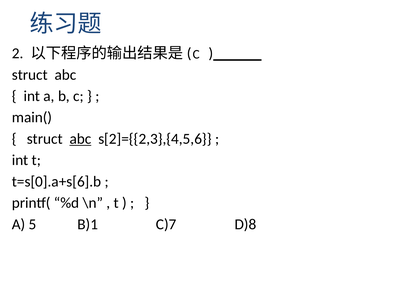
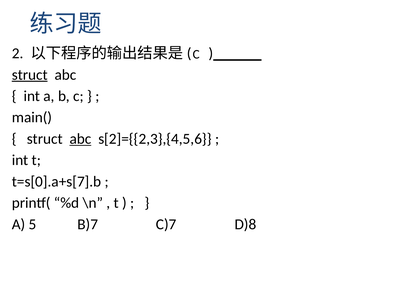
struct underline: none -> present (30, 75)
t=s[0].a+s[6].b: t=s[0].a+s[6].b -> t=s[0].a+s[7].b (57, 182)
B)1: B)1 -> B)7 (88, 225)
